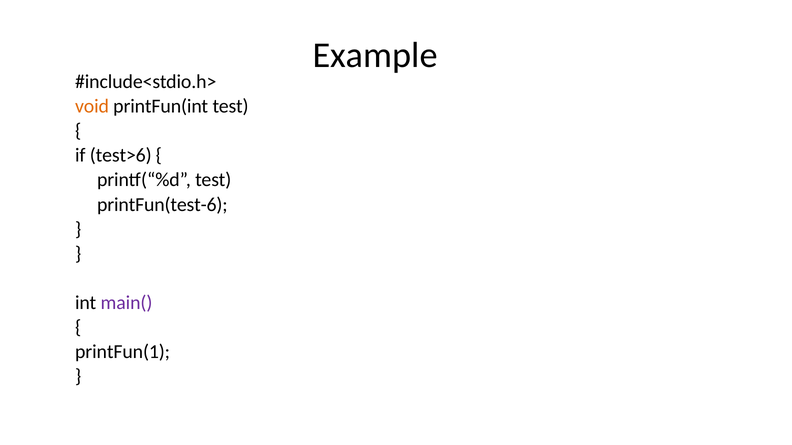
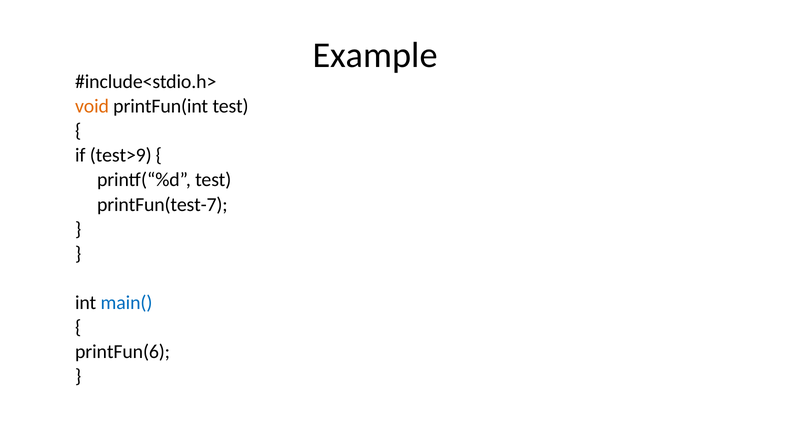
test>6: test>6 -> test>9 (121, 156)
printFun(test-6: printFun(test-6 -> printFun(test-7 (162, 205)
main( colour: purple -> blue (126, 303)
printFun(1: printFun(1 -> printFun(6 (123, 352)
